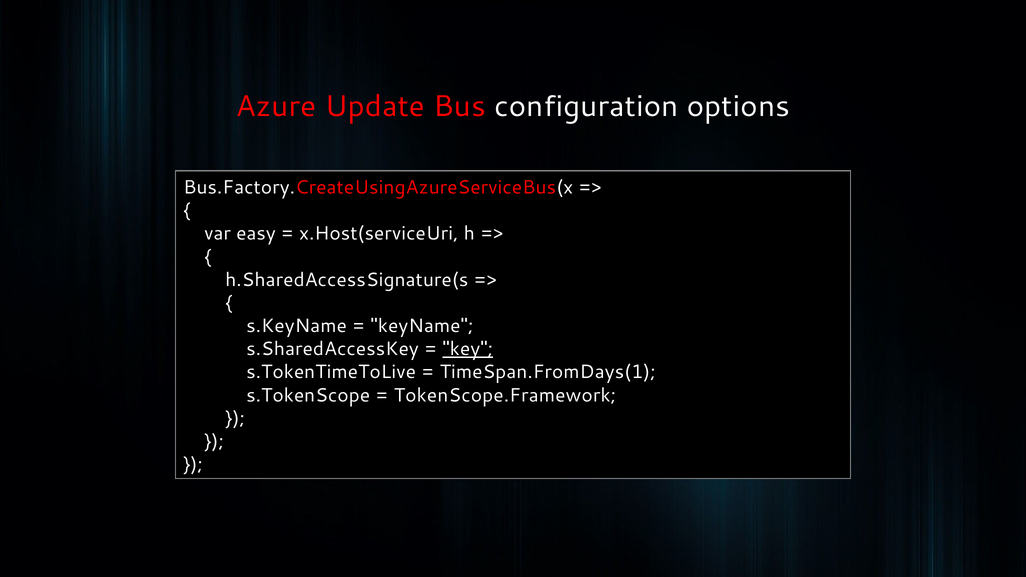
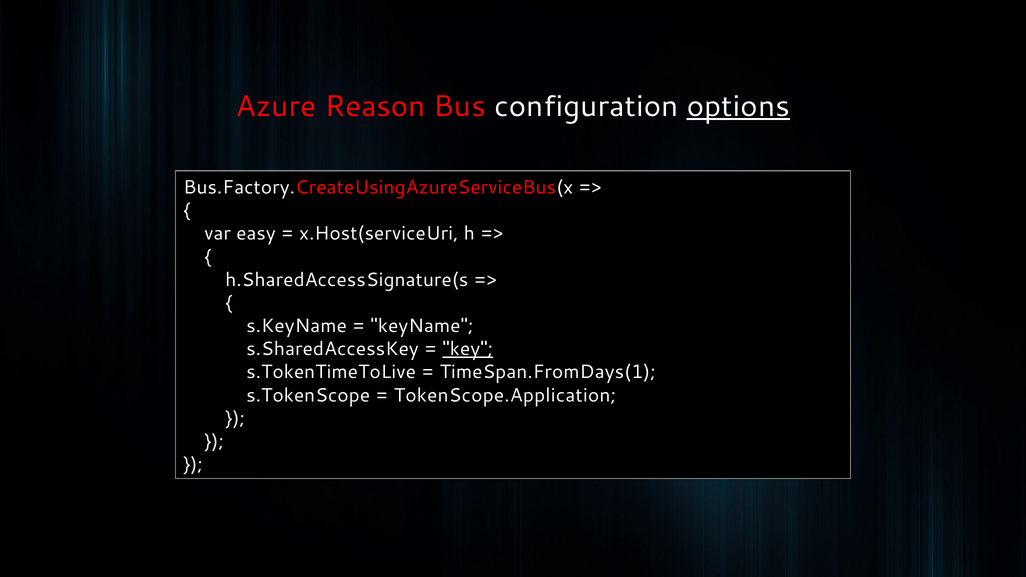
Update: Update -> Reason (375, 106)
options underline: none -> present (738, 106)
TokenScope.Framework: TokenScope.Framework -> TokenScope.Application (505, 395)
